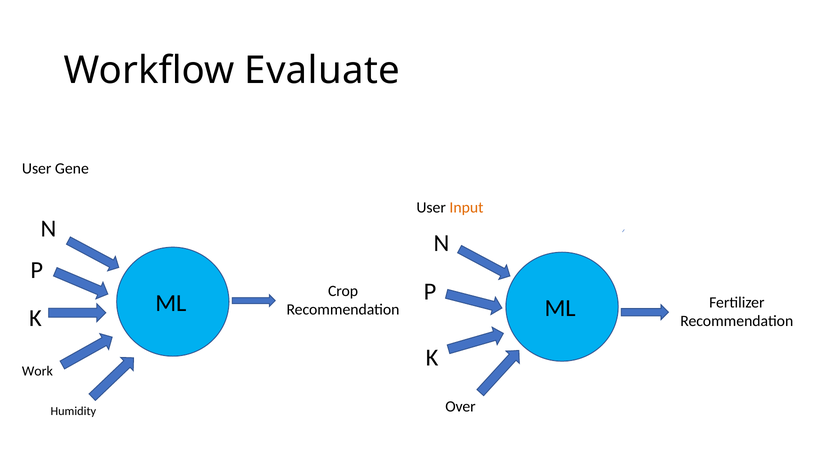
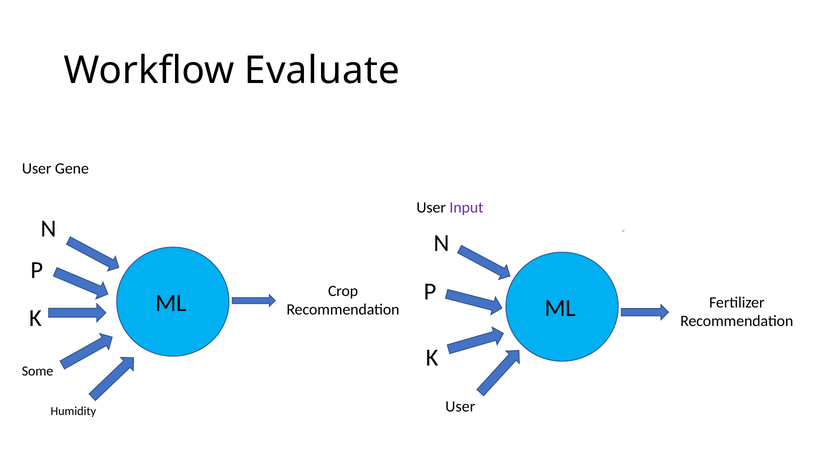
Input colour: orange -> purple (466, 208)
Work: Work -> Some (37, 371)
Humidity Over: Over -> User (460, 407)
